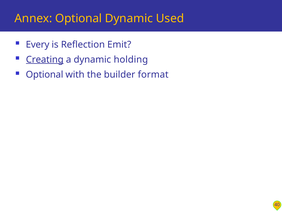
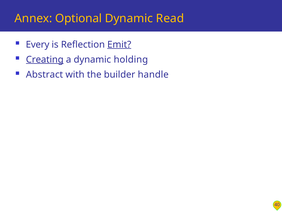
Used: Used -> Read (170, 18)
Emit underline: none -> present (119, 45)
Optional: Optional -> Abstract (44, 75)
format: format -> handle (153, 75)
